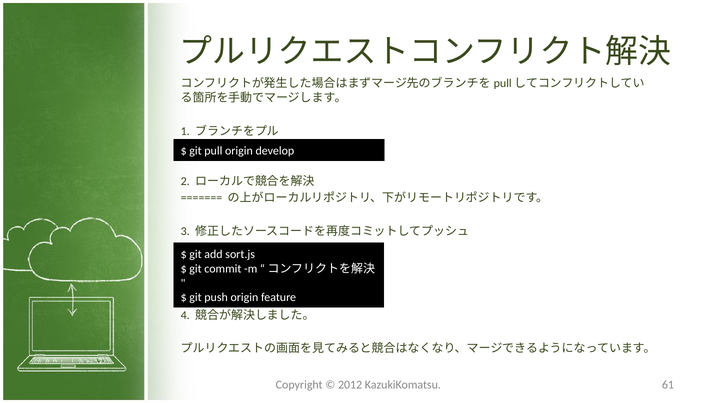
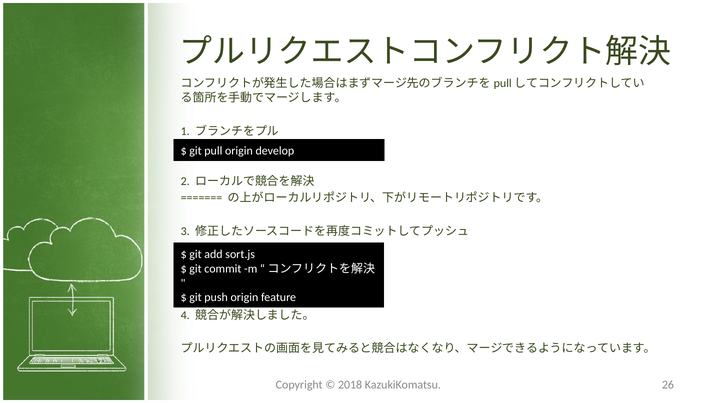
2012: 2012 -> 2018 (350, 385)
61: 61 -> 26 (668, 385)
